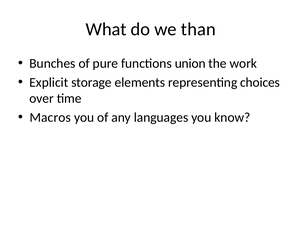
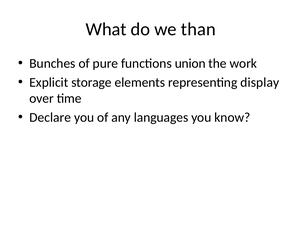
choices: choices -> display (260, 82)
Macros: Macros -> Declare (50, 117)
